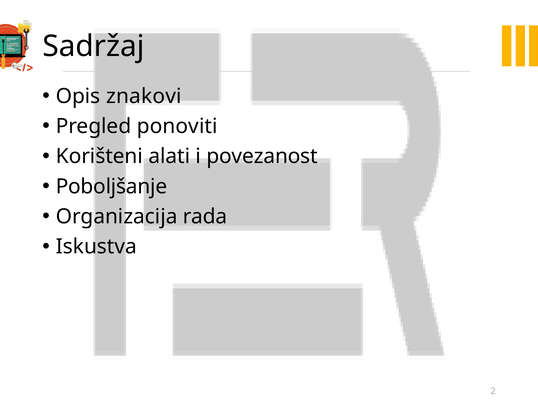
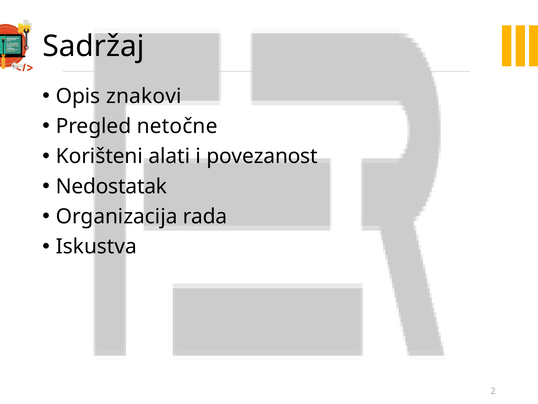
ponoviti: ponoviti -> netočne (177, 126)
Poboljšanje: Poboljšanje -> Nedostatak (111, 186)
